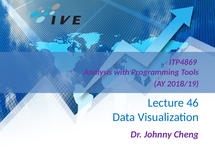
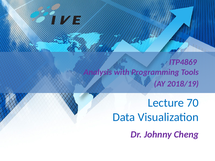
46: 46 -> 70 (193, 103)
